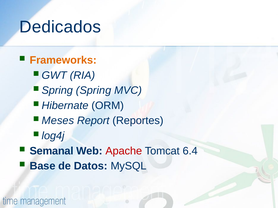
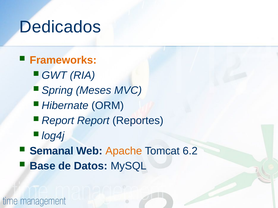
Spring Spring: Spring -> Meses (94, 91)
Meses: Meses -> Report (58, 121)
Apache colour: red -> orange (124, 151)
6.4: 6.4 -> 6.2 (190, 151)
